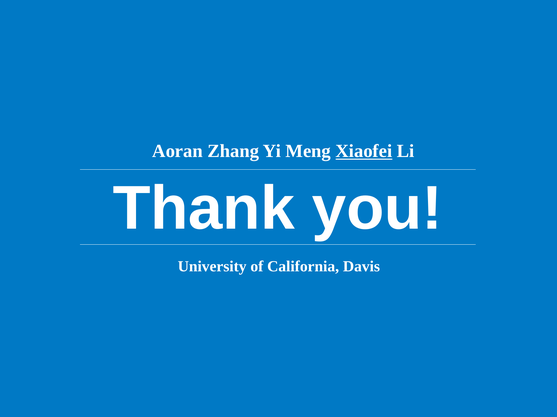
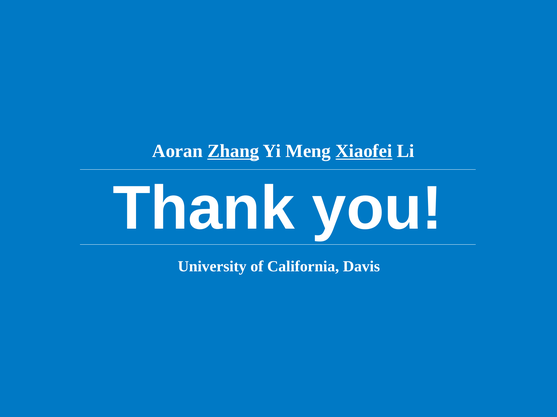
Zhang underline: none -> present (233, 151)
